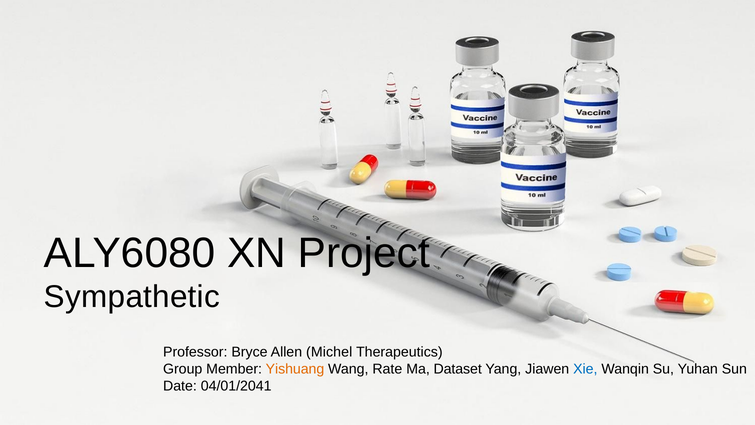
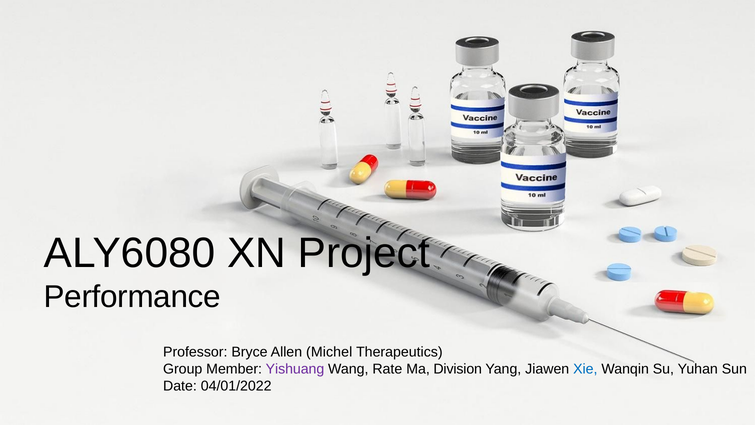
Sympathetic: Sympathetic -> Performance (132, 297)
Yishuang colour: orange -> purple (295, 369)
Dataset: Dataset -> Division (458, 369)
04/01/2041: 04/01/2041 -> 04/01/2022 (236, 386)
